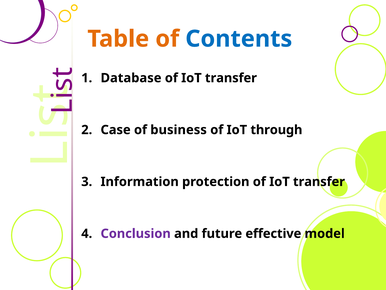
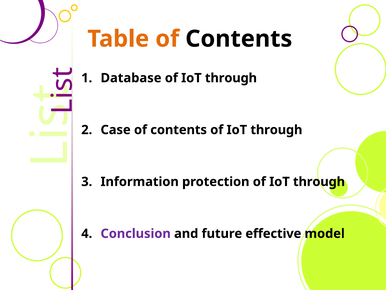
Contents colour: blue -> black (239, 39)
transfer: transfer -> through (231, 78)
Case of business: business -> contents (179, 130)
protection of IoT transfer: transfer -> through (319, 181)
